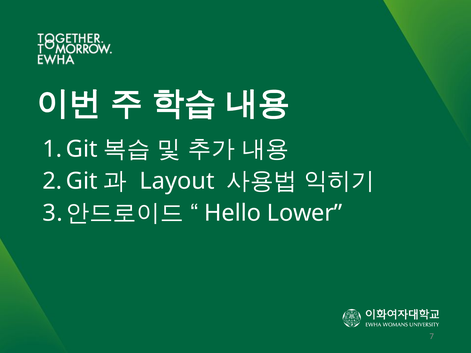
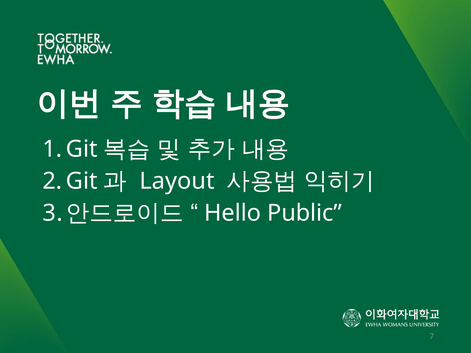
Lower: Lower -> Public (305, 213)
